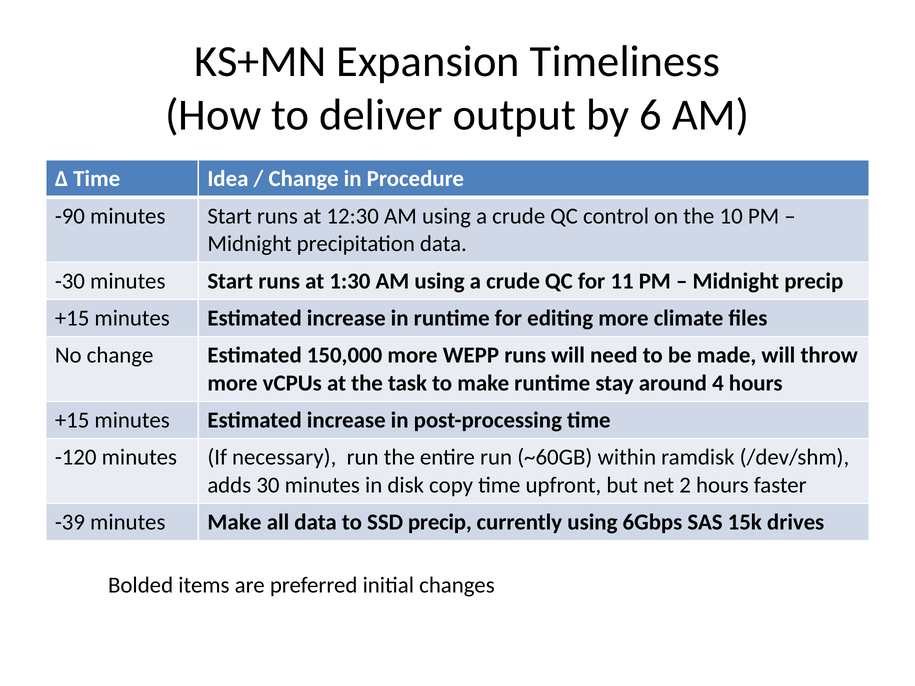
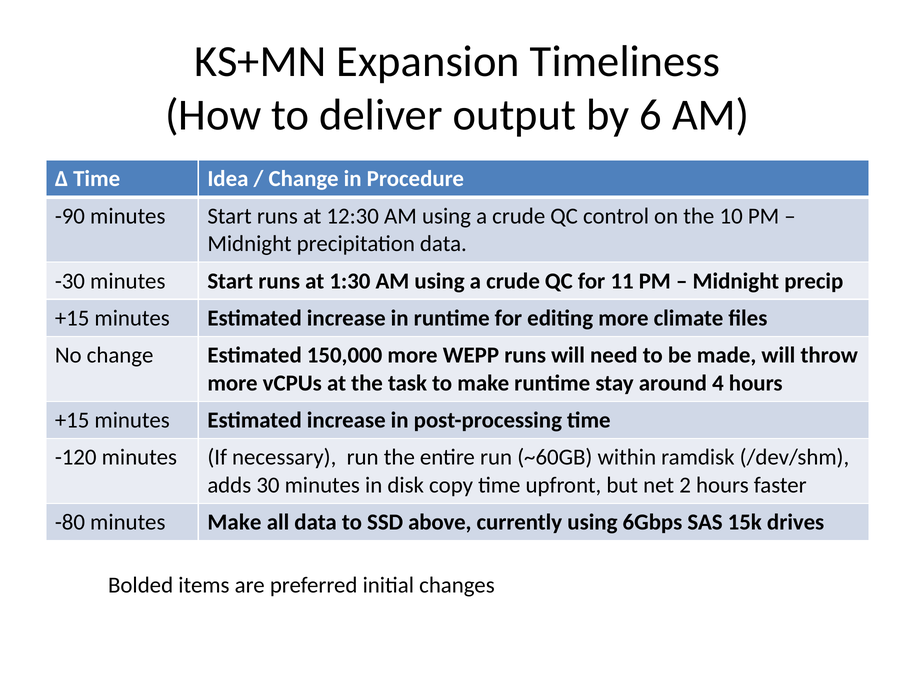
-39: -39 -> -80 (70, 522)
SSD precip: precip -> above (440, 522)
